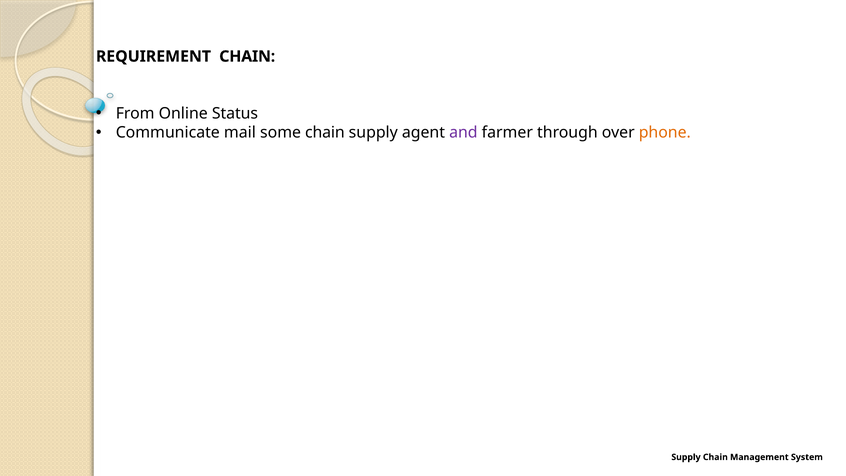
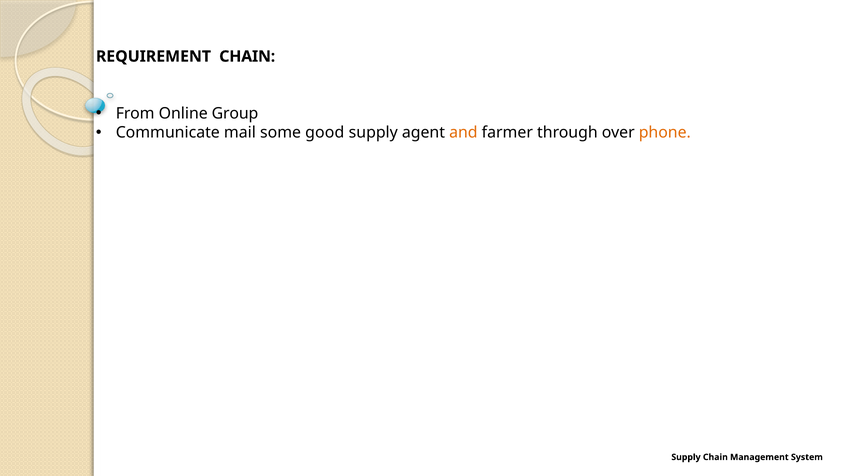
Status: Status -> Group (235, 114)
some chain: chain -> good (325, 133)
and colour: purple -> orange (463, 133)
